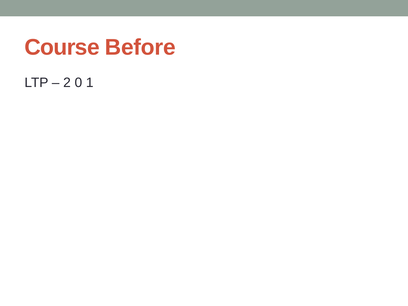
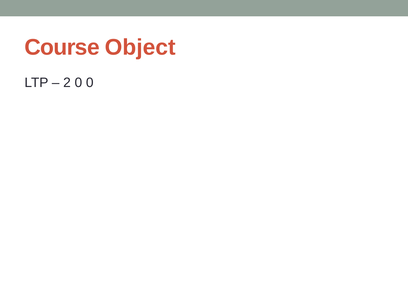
Before: Before -> Object (140, 47)
0 1: 1 -> 0 (90, 83)
